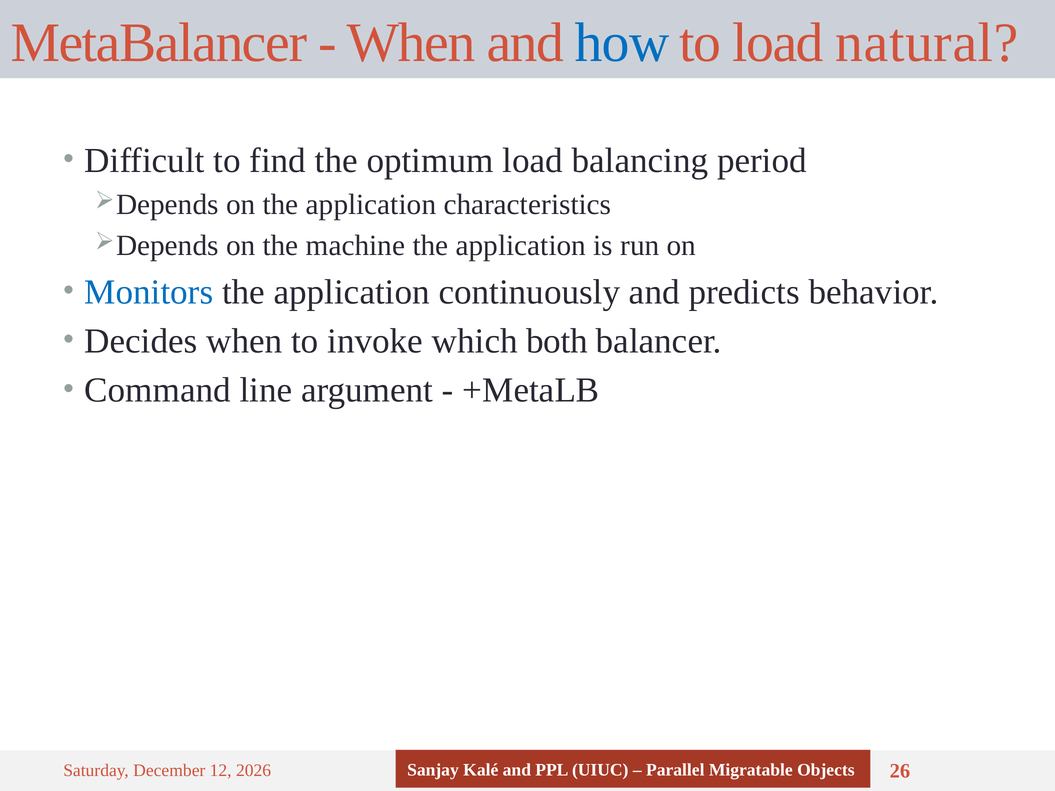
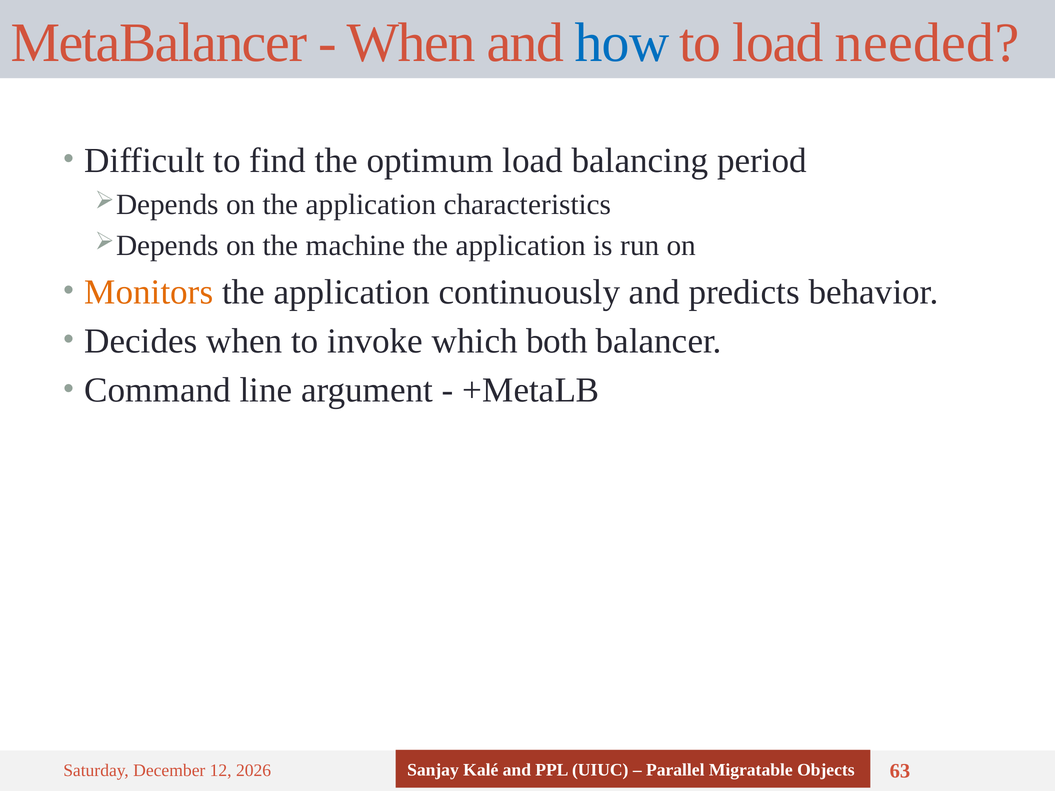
natural: natural -> needed (927, 43)
Monitors colour: blue -> orange (149, 292)
26: 26 -> 63 (900, 771)
